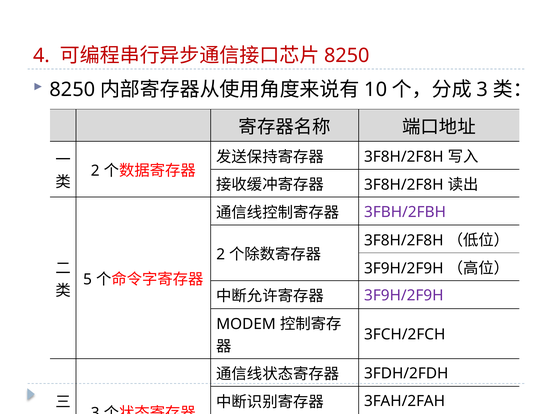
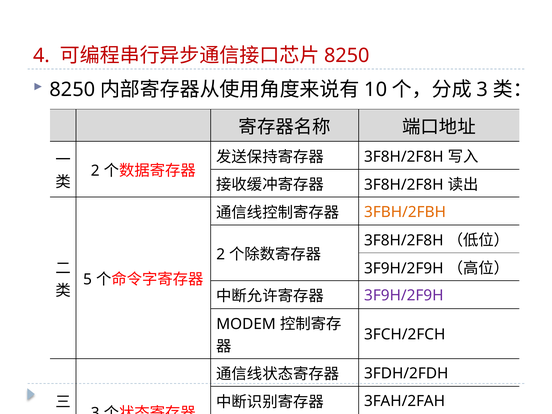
3FBH/2FBH colour: purple -> orange (405, 212)
